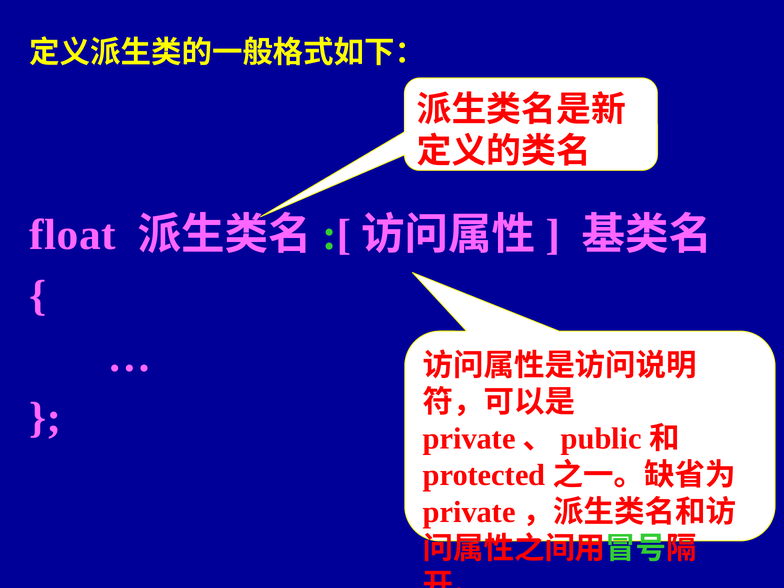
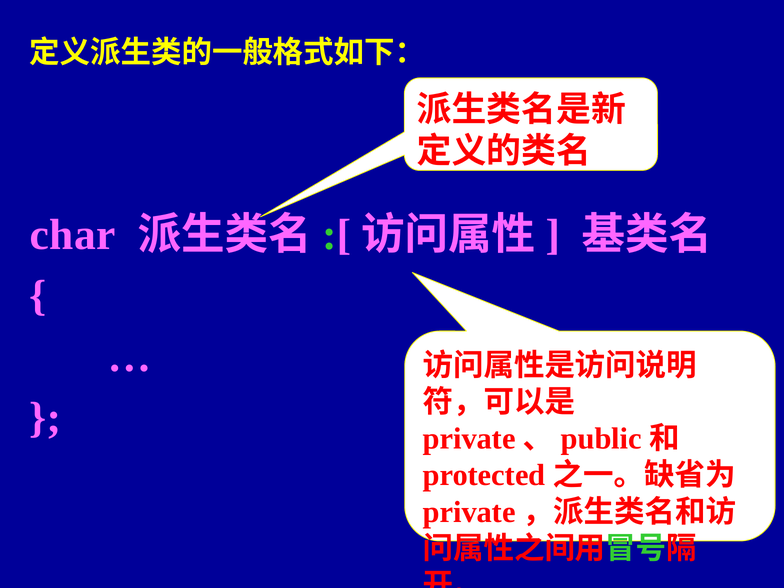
float: float -> char (73, 235)
